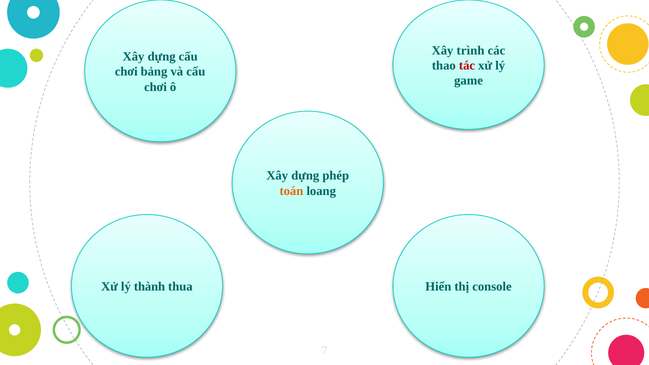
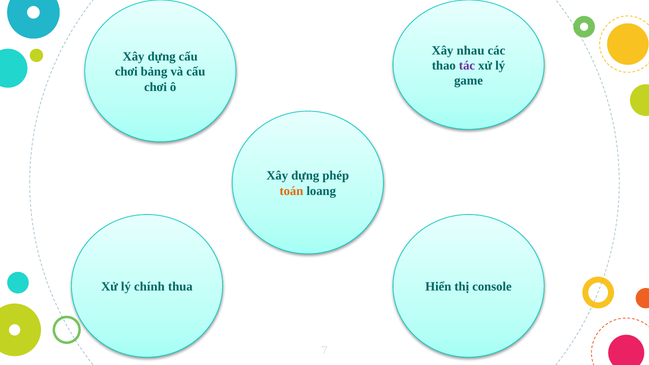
trình: trình -> nhau (471, 50)
tác colour: red -> purple (467, 66)
thành: thành -> chính (149, 287)
